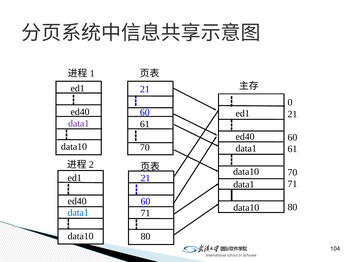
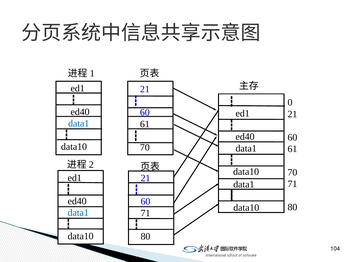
data1 colour: purple -> blue (79, 124)
